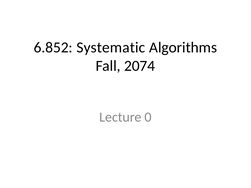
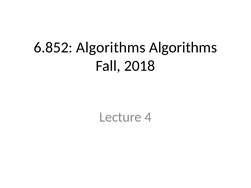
6.852 Systematic: Systematic -> Algorithms (111, 48)
2074: 2074 -> 2018 (140, 66)
0: 0 -> 4 (148, 117)
